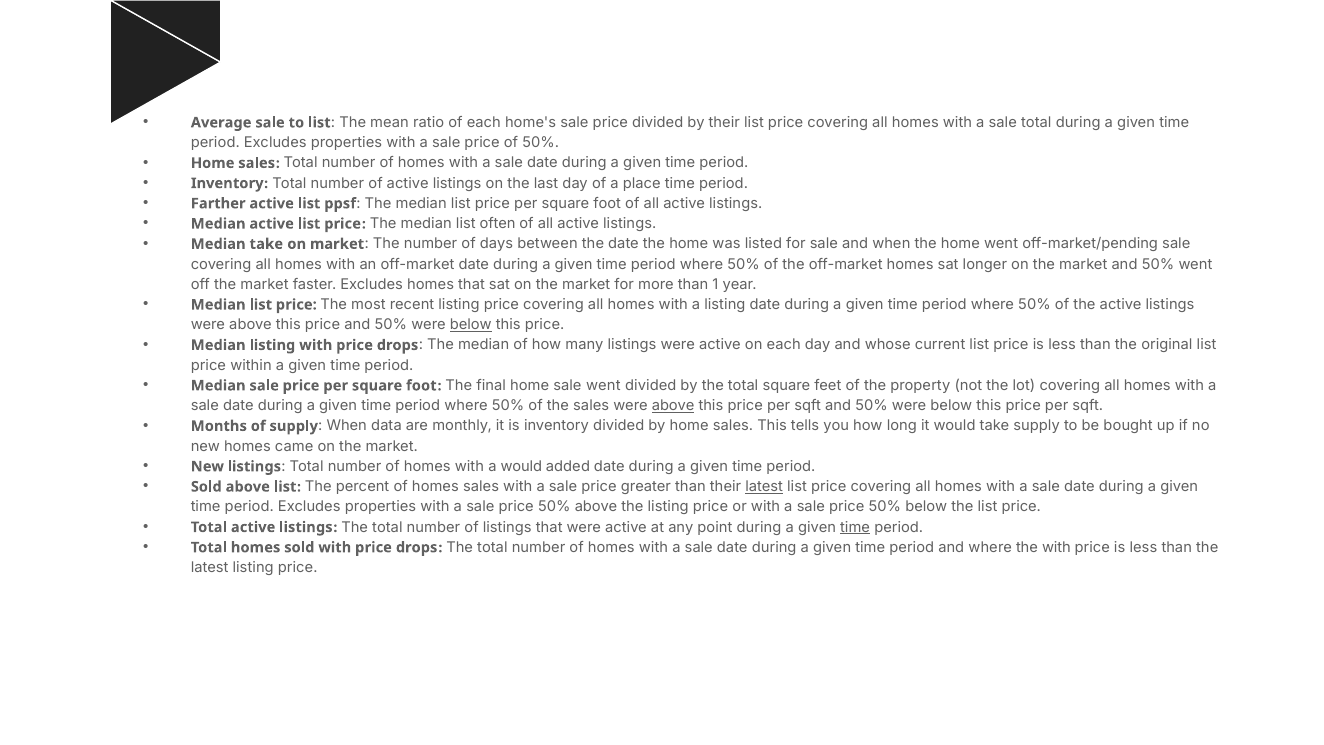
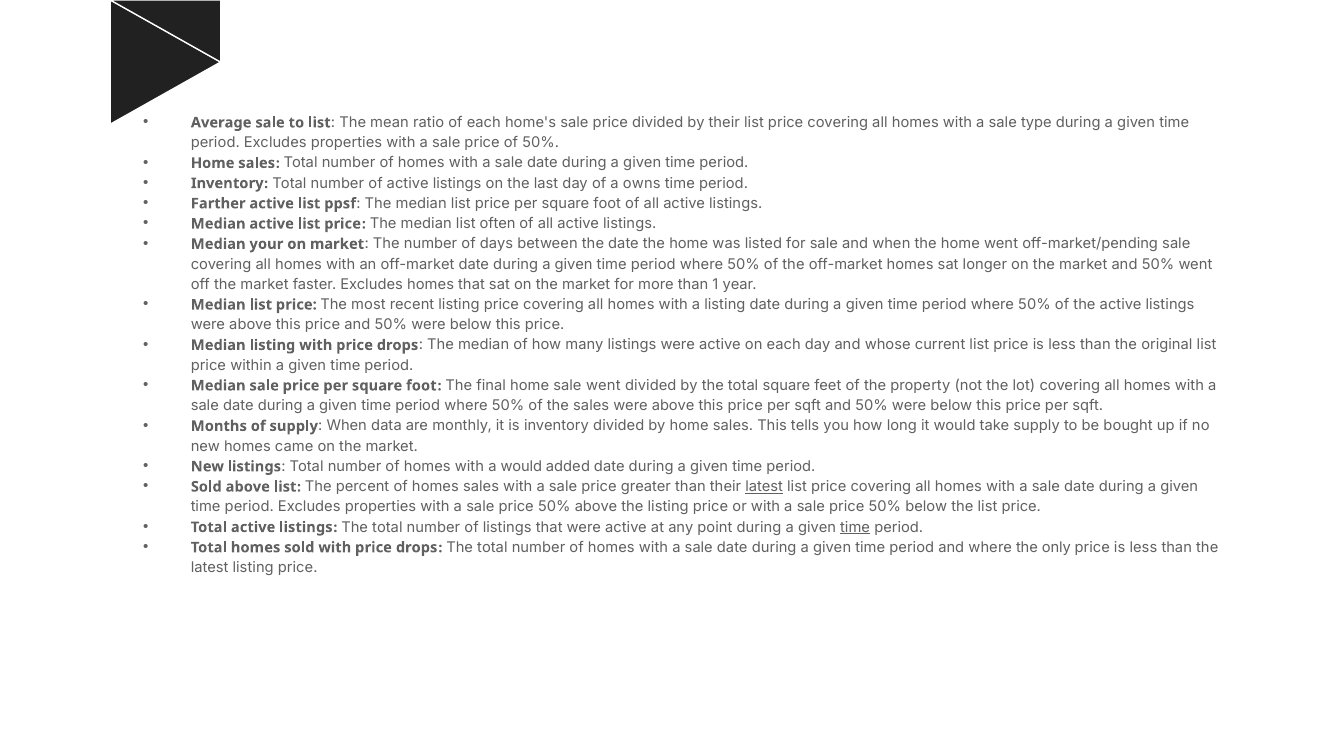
sale total: total -> type (1036, 123)
place: place -> owns (642, 183)
Median take: take -> your (266, 244)
below underline: present -> none (471, 325)
above underline: present -> none (673, 406)
the with: with -> only (1056, 547)
